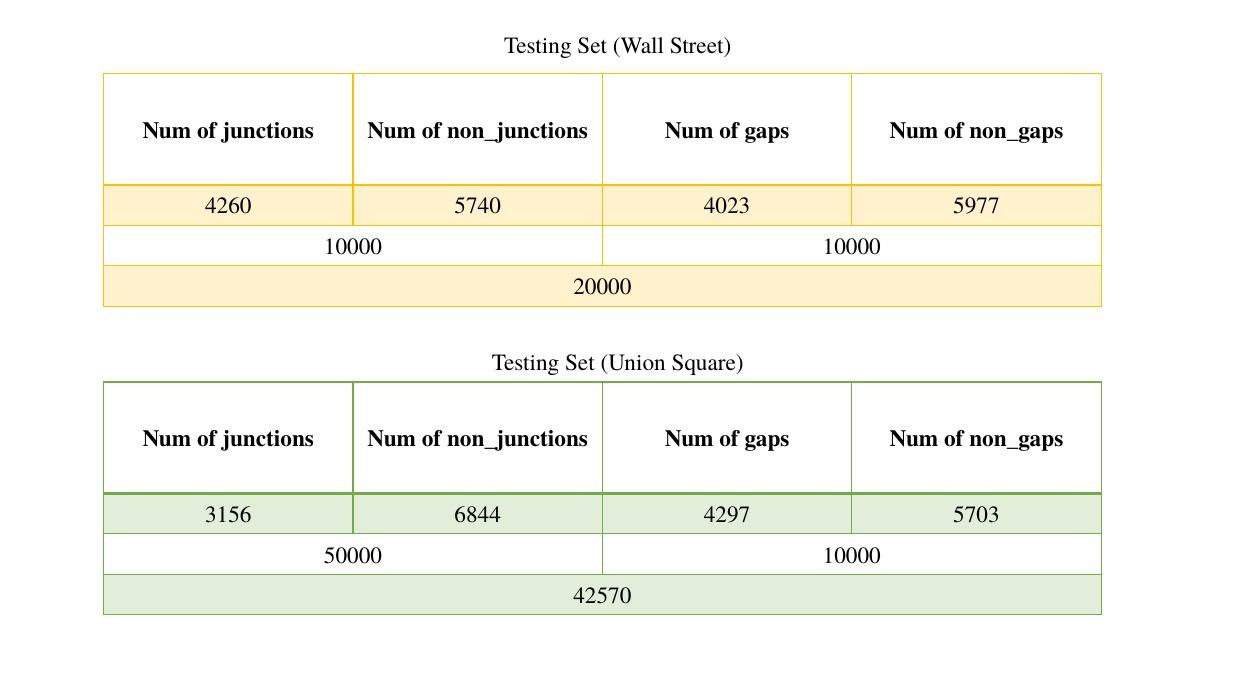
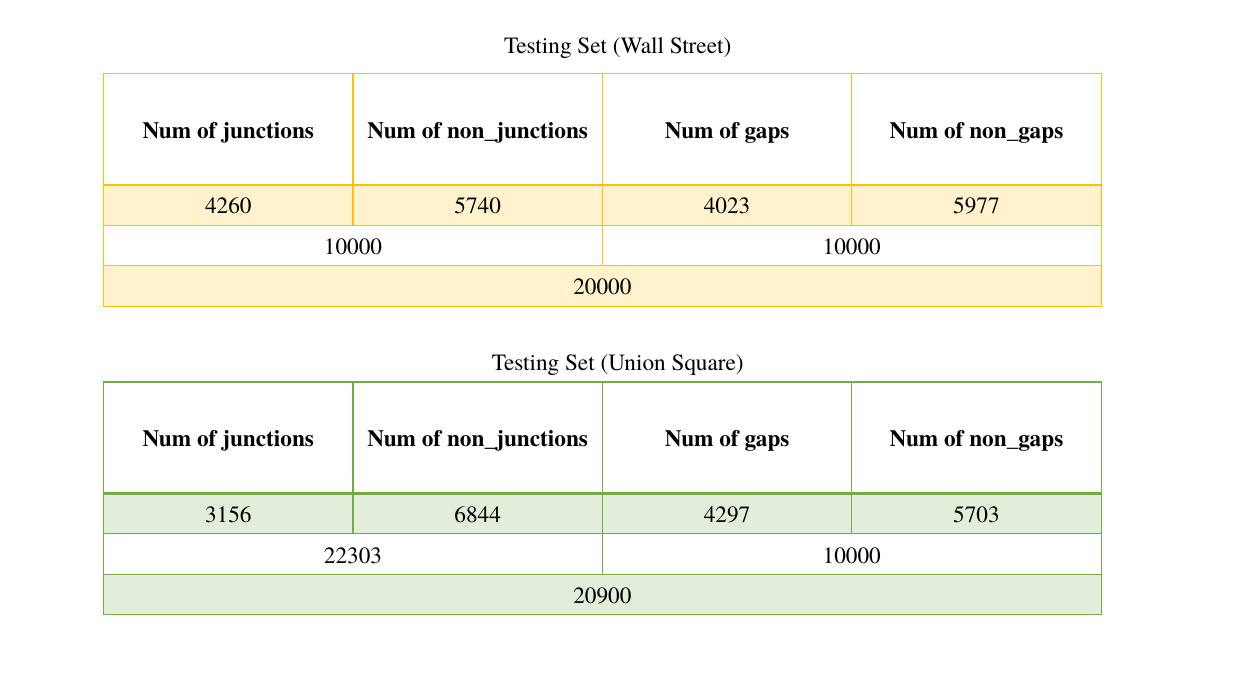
50000: 50000 -> 22303 (353, 555)
42570: 42570 -> 20900 (602, 595)
